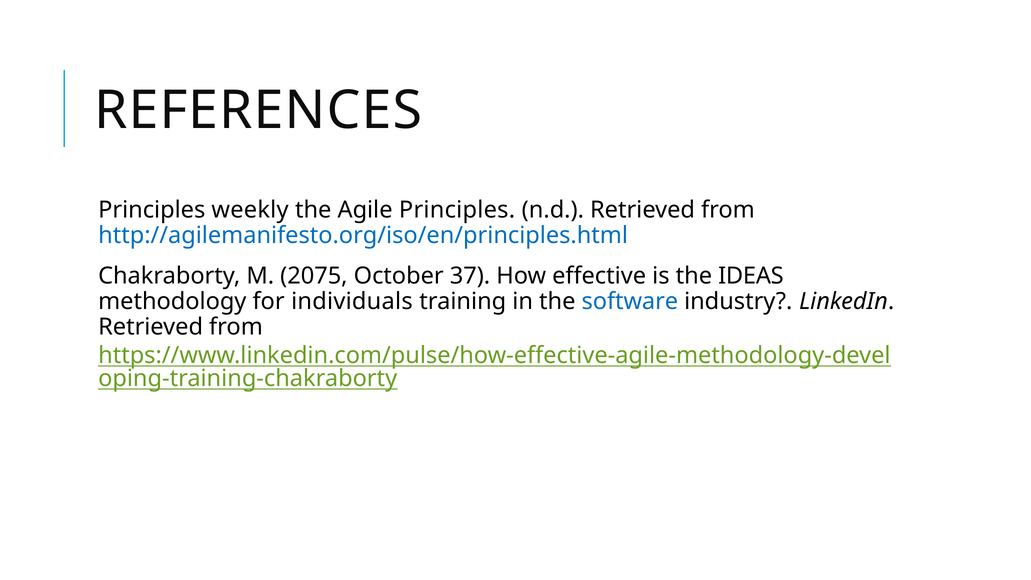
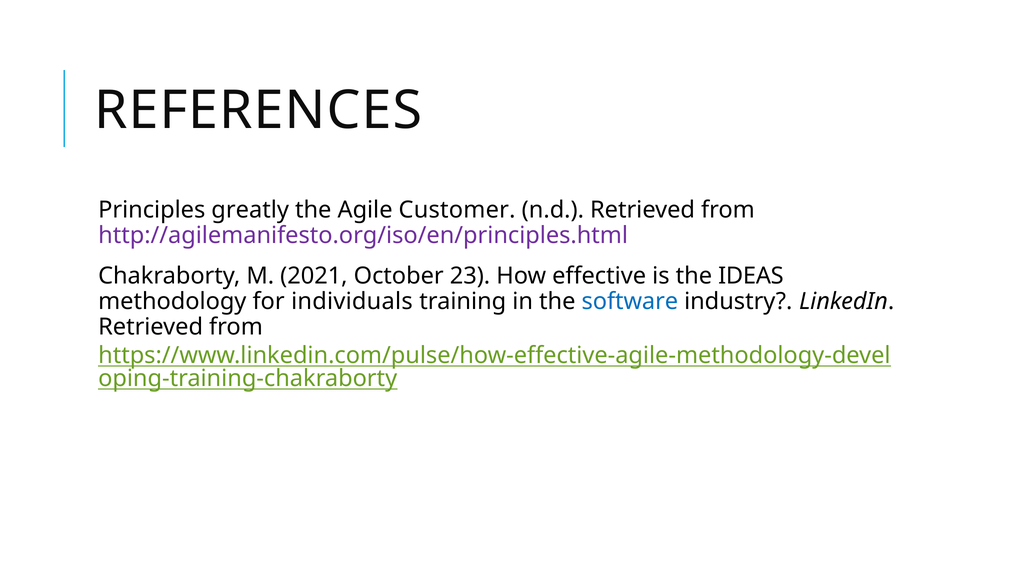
weekly: weekly -> greatly (250, 210)
Agile Principles: Principles -> Customer (457, 210)
http://agilemanifesto.org/iso/en/principles.html colour: blue -> purple (363, 235)
2075: 2075 -> 2021 (314, 276)
37: 37 -> 23 (470, 276)
